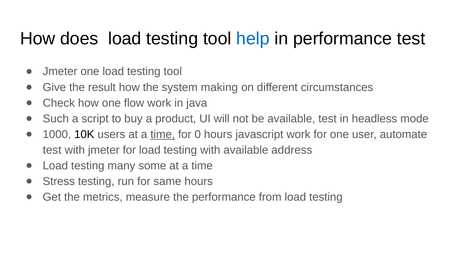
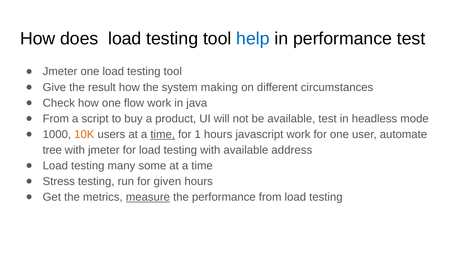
Such: Such -> From (56, 118)
10K colour: black -> orange (84, 134)
0: 0 -> 1 (198, 134)
test: test -> tree (52, 150)
same: same -> given (167, 181)
measure underline: none -> present (148, 197)
